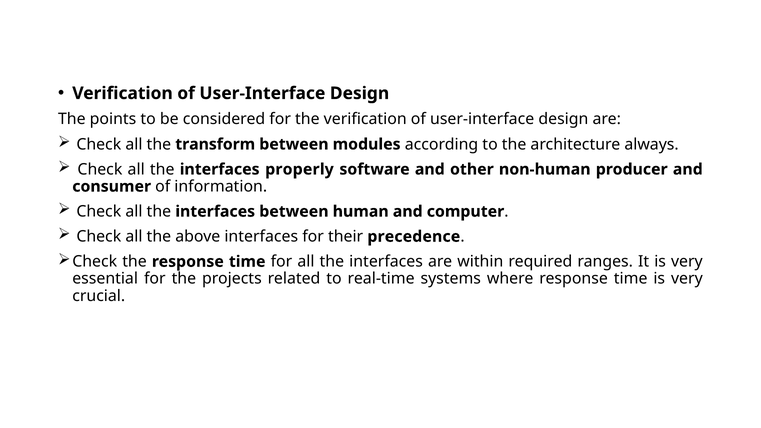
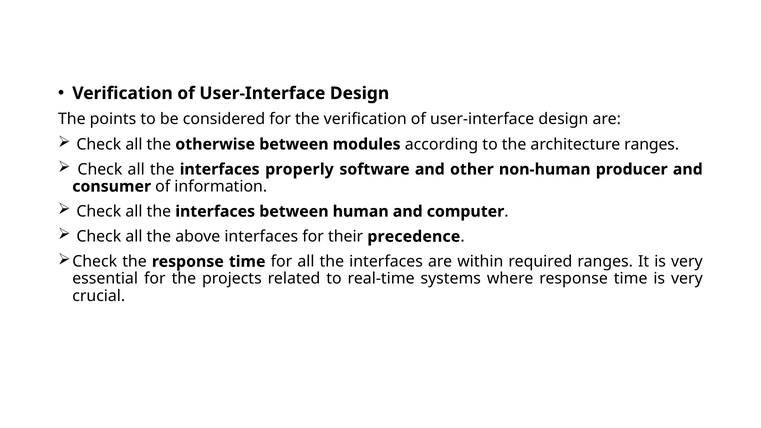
transform: transform -> otherwise (215, 144)
architecture always: always -> ranges (652, 144)
